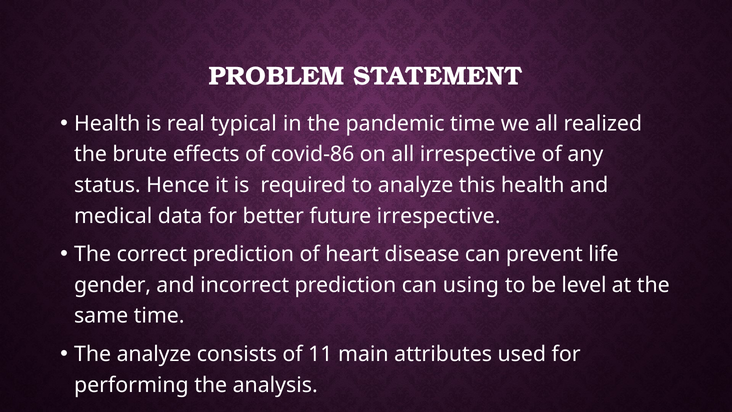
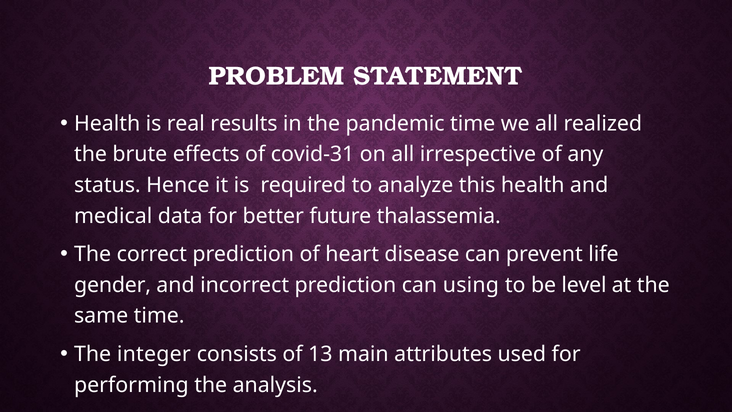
typical: typical -> results (244, 124)
covid-86: covid-86 -> covid-31 (313, 154)
future irrespective: irrespective -> thalassemia (439, 216)
The analyze: analyze -> integer (154, 354)
11: 11 -> 13 (320, 354)
